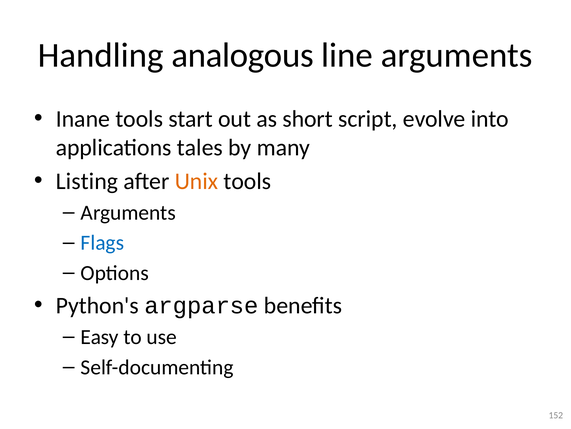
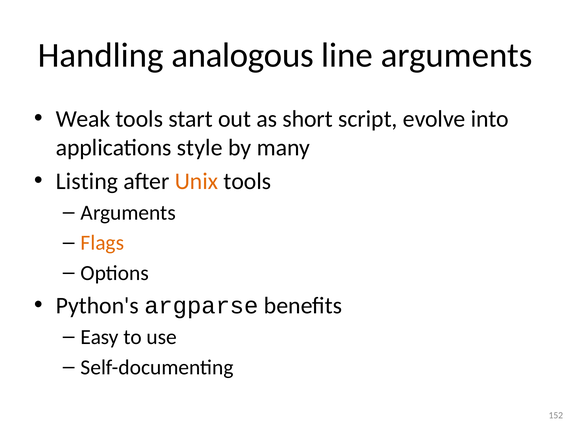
Inane: Inane -> Weak (83, 119)
tales: tales -> style (200, 147)
Flags colour: blue -> orange (102, 242)
